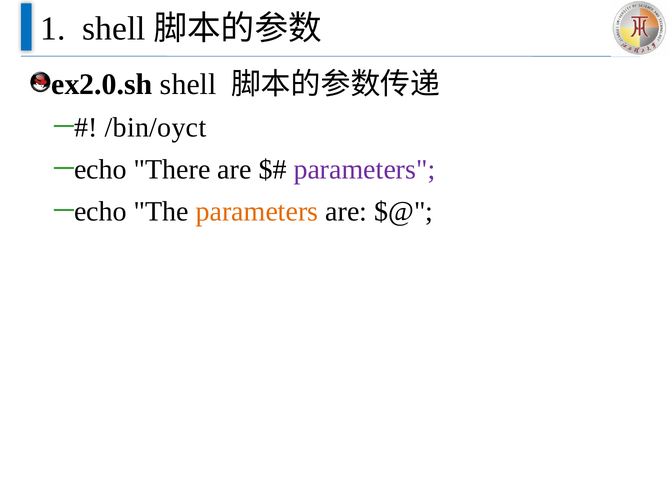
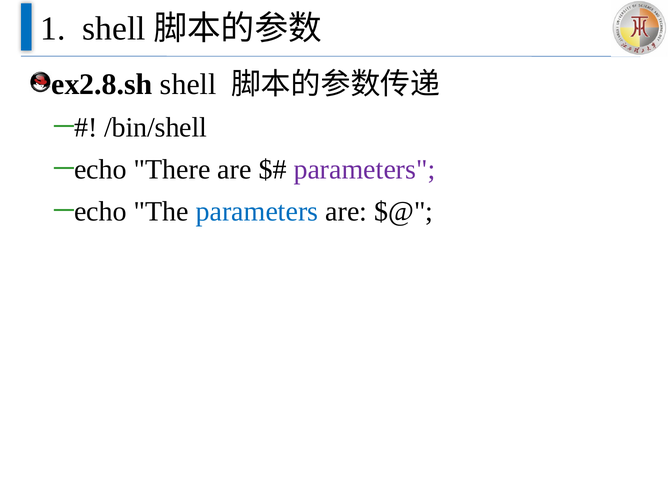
ex2.0.sh: ex2.0.sh -> ex2.8.sh (102, 84)
/bin/oyct: /bin/oyct -> /bin/shell (156, 127)
parameters colour: orange -> blue (257, 211)
